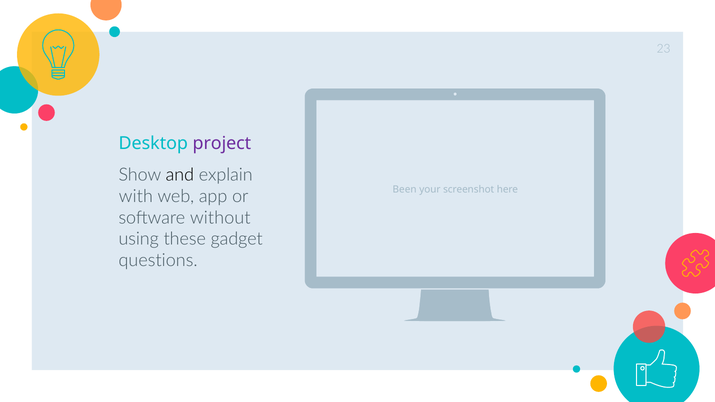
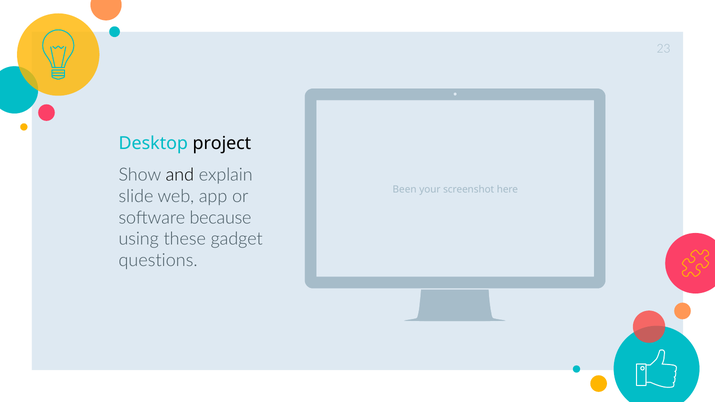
project colour: purple -> black (222, 143)
with: with -> slide (136, 196)
without: without -> because (220, 218)
